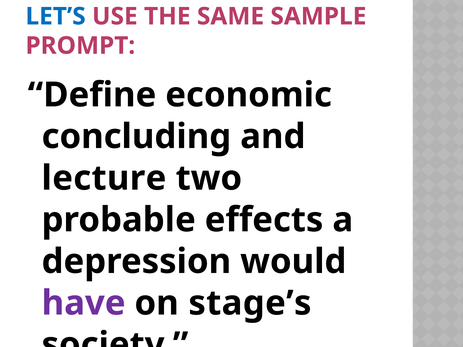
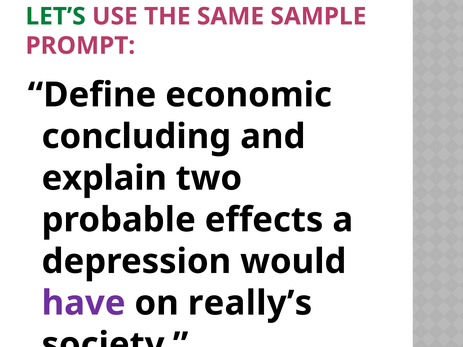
LET’S colour: blue -> green (56, 16)
lecture: lecture -> explain (104, 178)
stage’s: stage’s -> really’s (250, 303)
